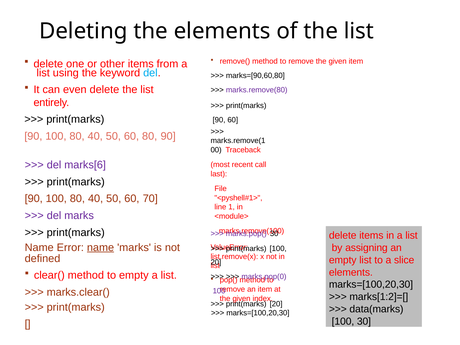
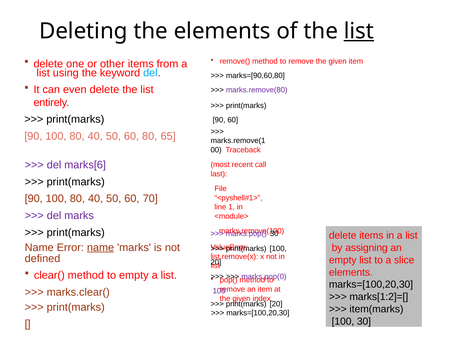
list underline: none -> present (359, 31)
80 90: 90 -> 65 (168, 136)
data(marks: data(marks -> item(marks (376, 309)
